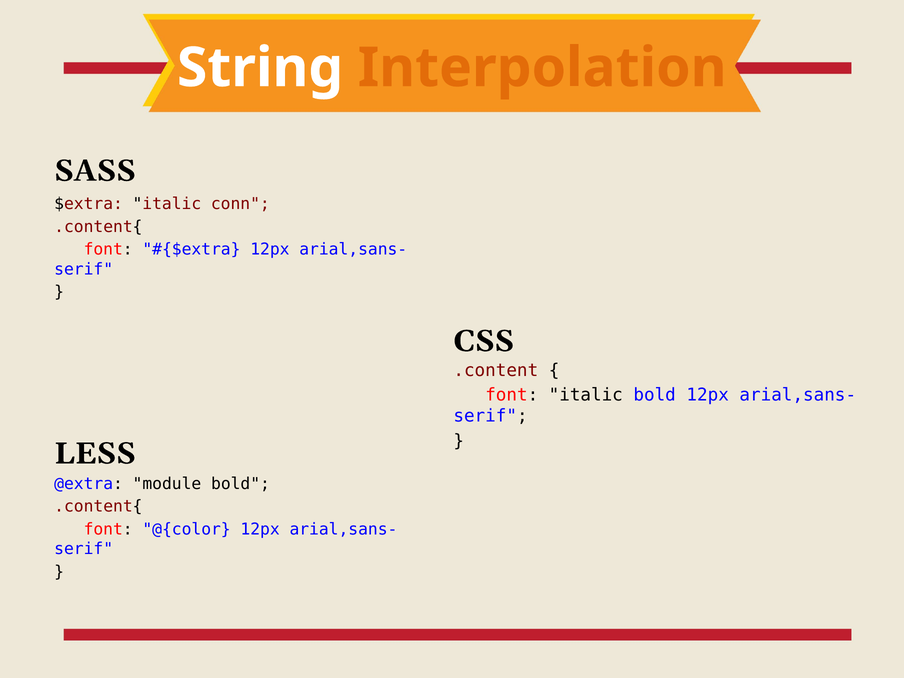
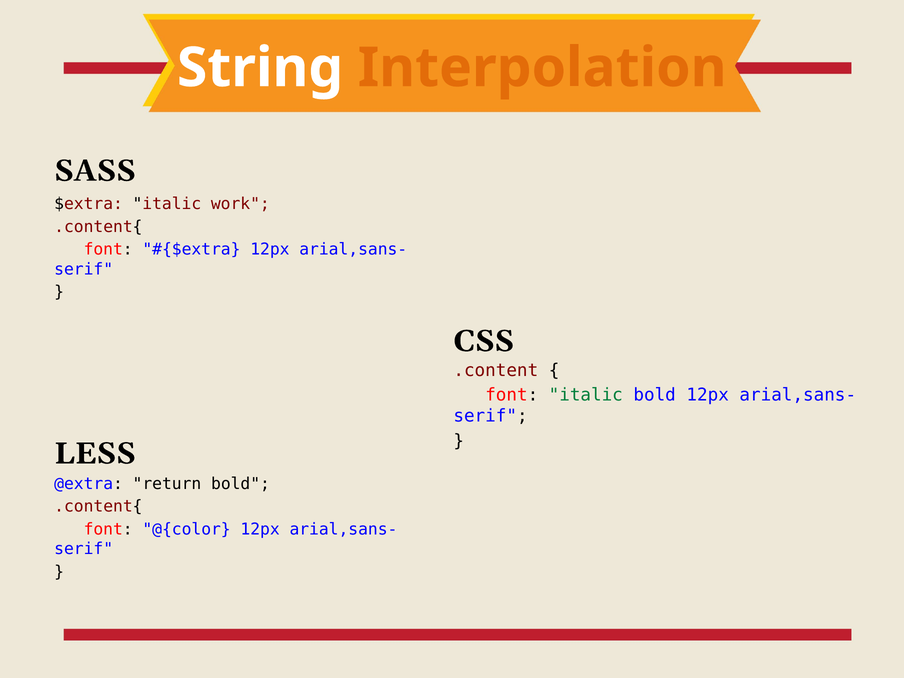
conn: conn -> work (240, 204)
italic colour: black -> green (586, 395)
module: module -> return (167, 484)
